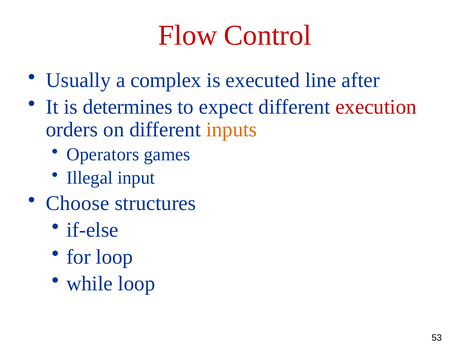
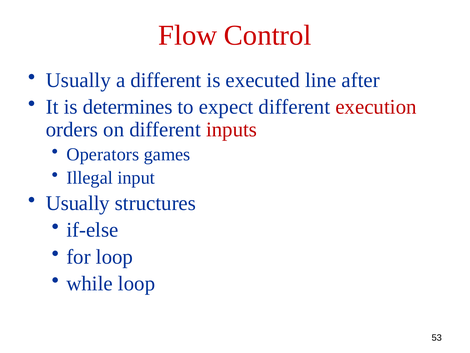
a complex: complex -> different (166, 80)
inputs colour: orange -> red (232, 129)
Choose: Choose -> Usually (78, 203)
